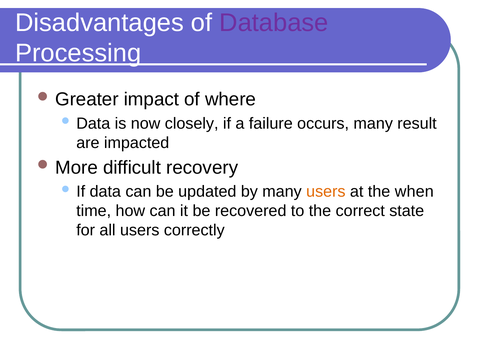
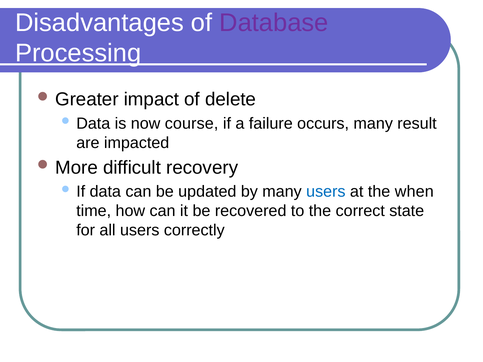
where: where -> delete (231, 100)
closely: closely -> course (192, 123)
users colour: orange -> blue (326, 192)
